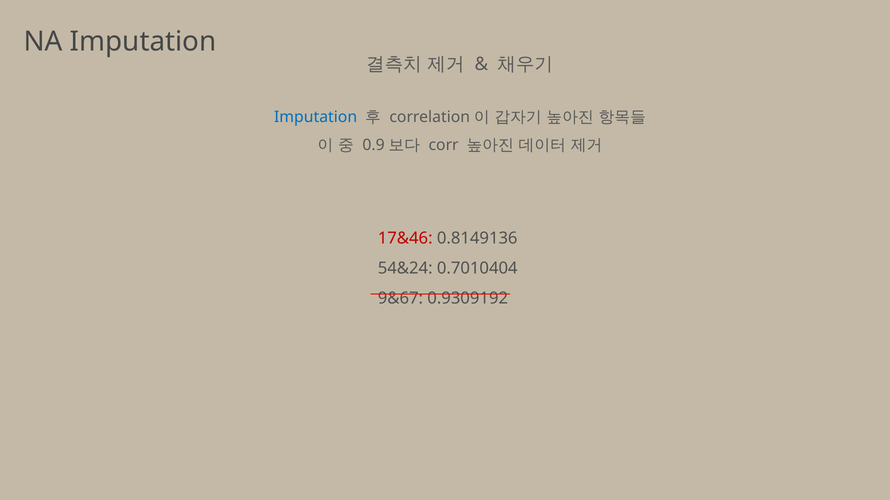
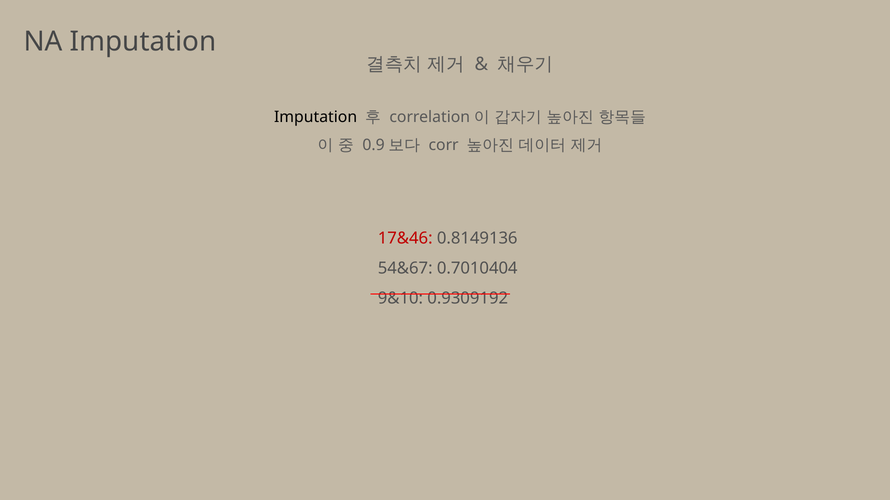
Imputation colour: blue -> black (316, 117)
54&24: 54&24 -> 54&67 (405, 269)
9&67: 9&67 -> 9&10 (400, 299)
